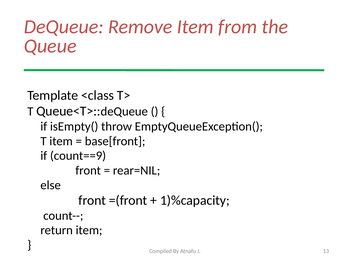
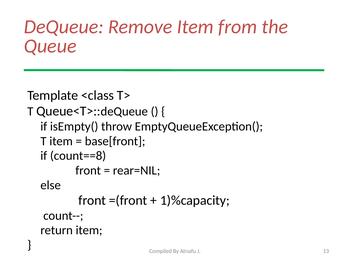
count==9: count==9 -> count==8 (78, 155)
